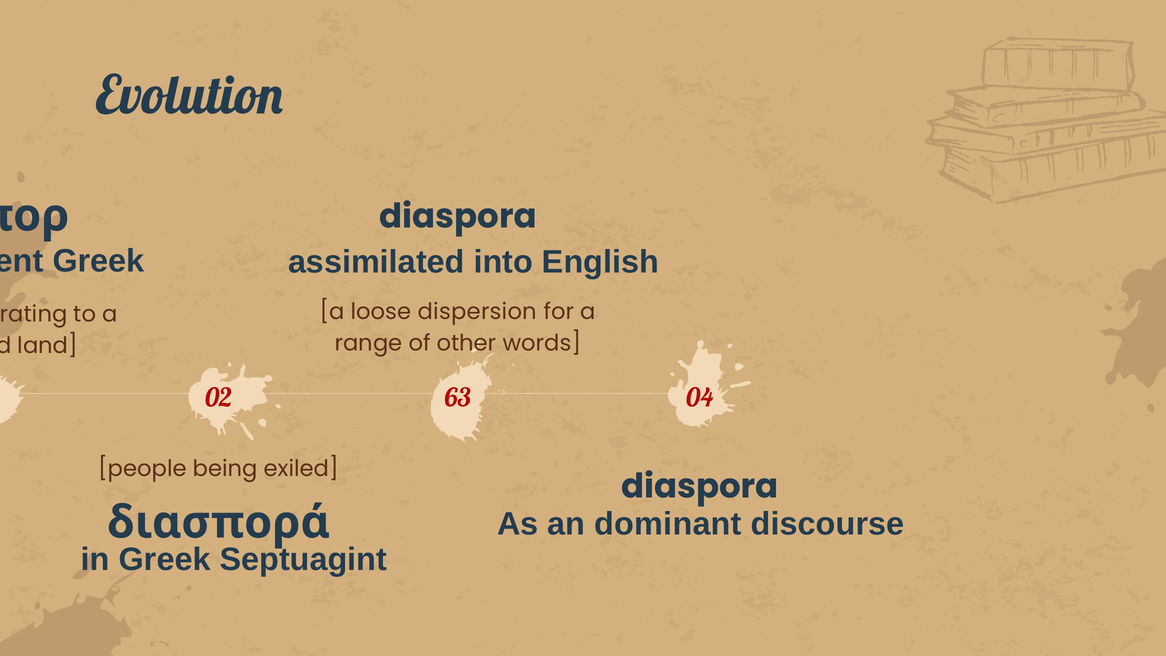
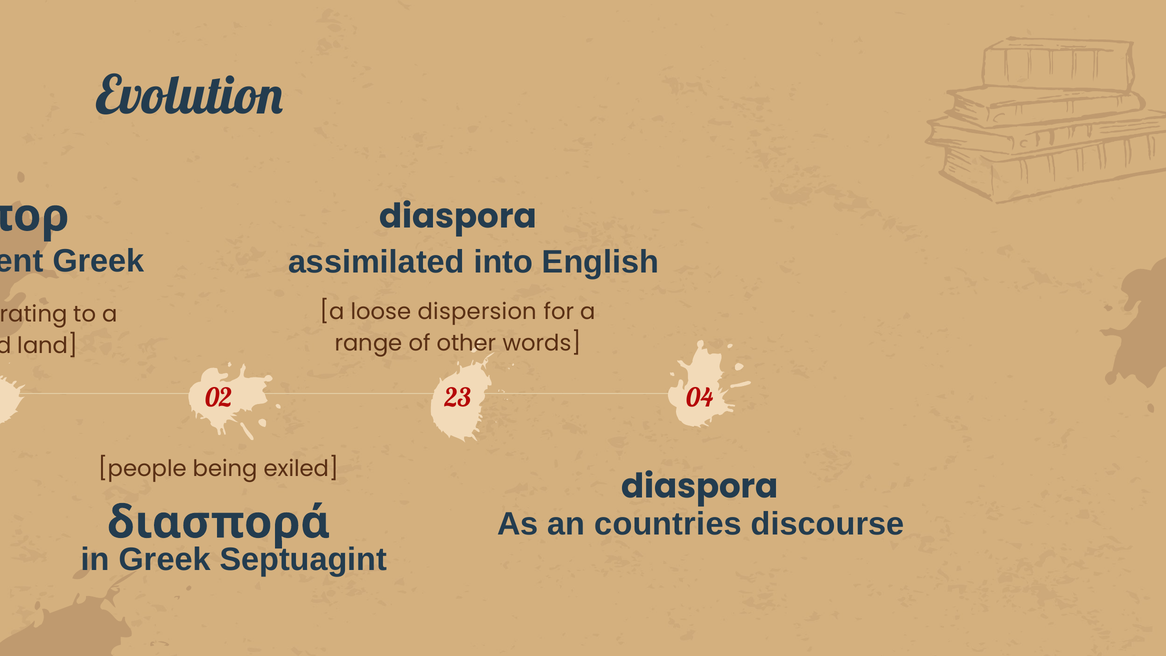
63: 63 -> 23 (458, 398)
dominant: dominant -> countries (668, 524)
